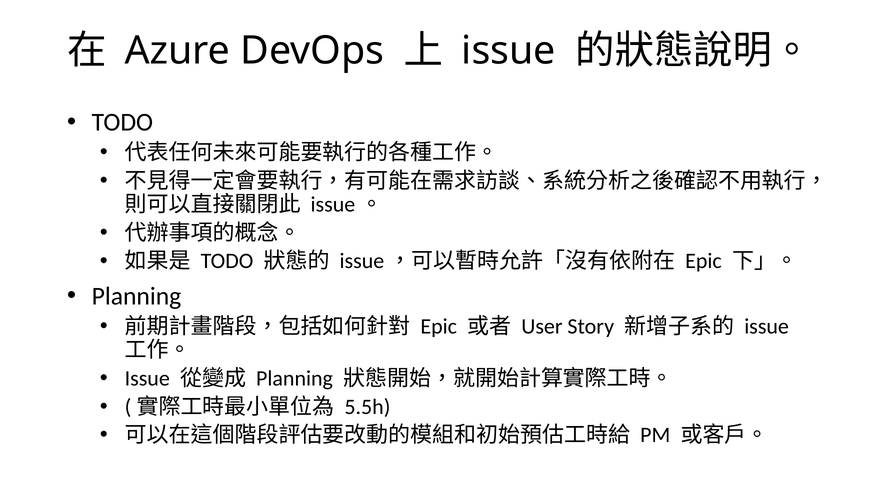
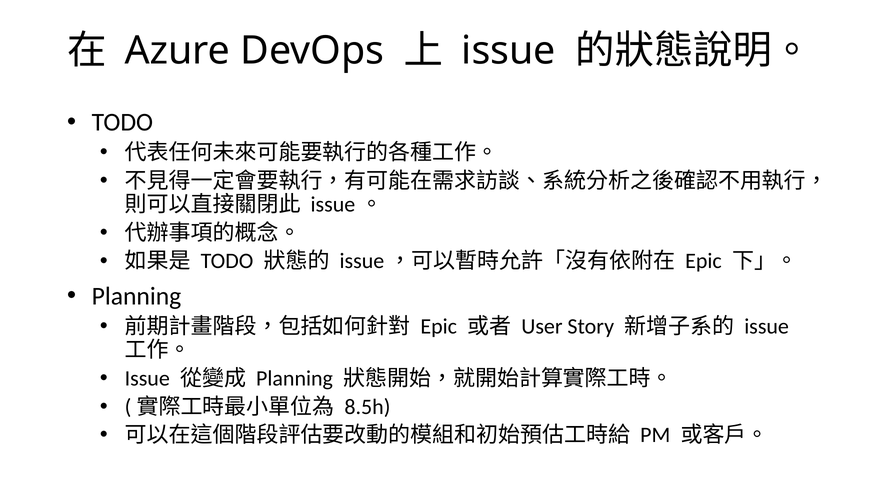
5.5h: 5.5h -> 8.5h (367, 406)
